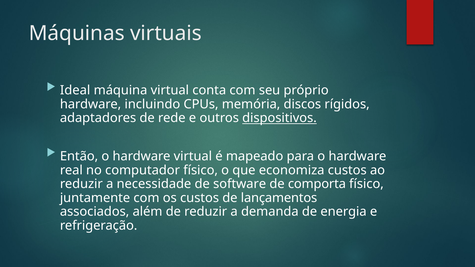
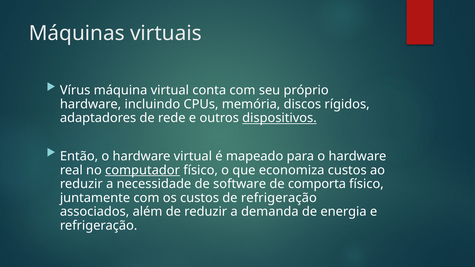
Ideal: Ideal -> Vírus (75, 90)
computador underline: none -> present (143, 170)
de lançamentos: lançamentos -> refrigeração (279, 198)
